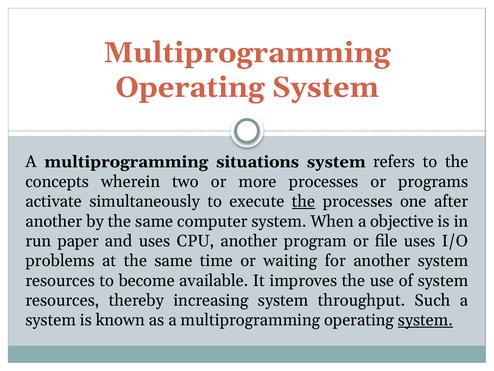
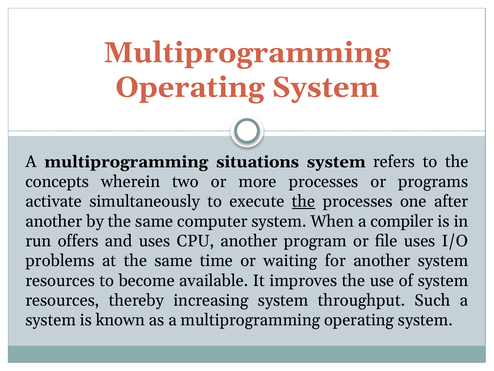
objective: objective -> compiler (402, 221)
paper: paper -> offers (78, 241)
system underline: present -> none (425, 320)
